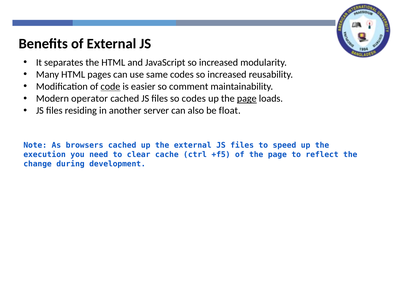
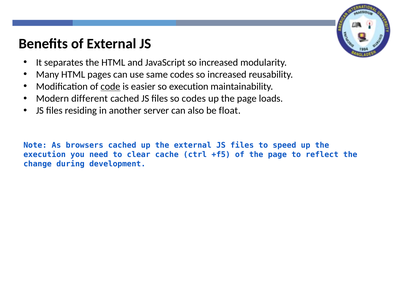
so comment: comment -> execution (189, 86)
operator: operator -> different (90, 98)
page underline: present -> none (247, 98)
